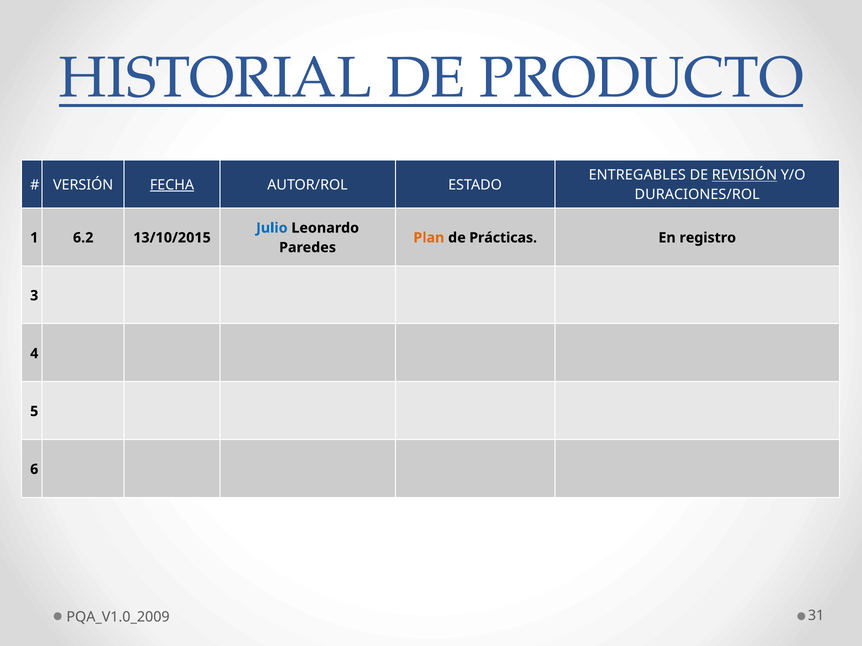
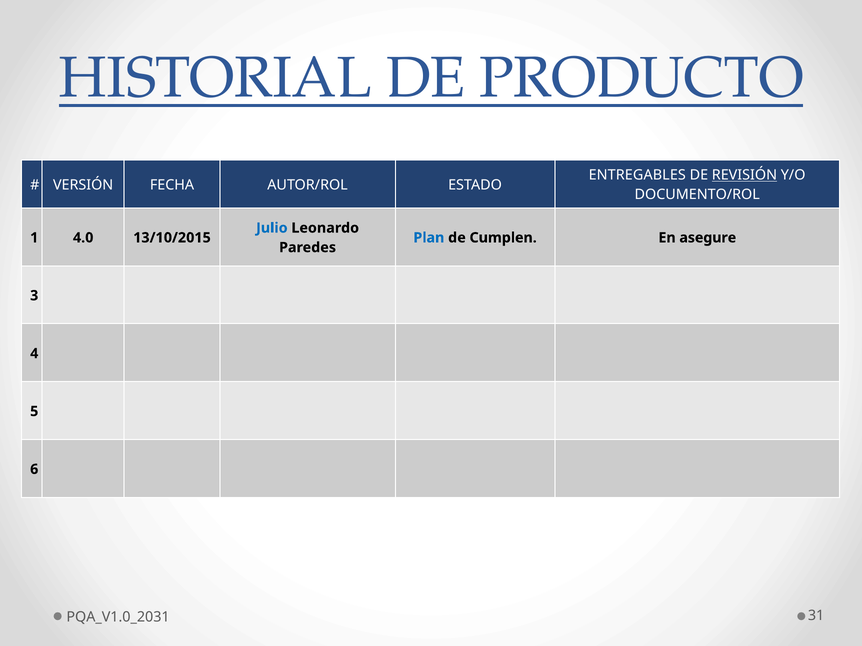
FECHA underline: present -> none (172, 185)
DURACIONES/ROL: DURACIONES/ROL -> DOCUMENTO/ROL (697, 195)
6.2: 6.2 -> 4.0 (83, 238)
Plan colour: orange -> blue (429, 238)
Prácticas: Prácticas -> Cumplen (503, 238)
registro: registro -> asegure (708, 238)
PQA_V1.0_2009: PQA_V1.0_2009 -> PQA_V1.0_2031 (118, 617)
